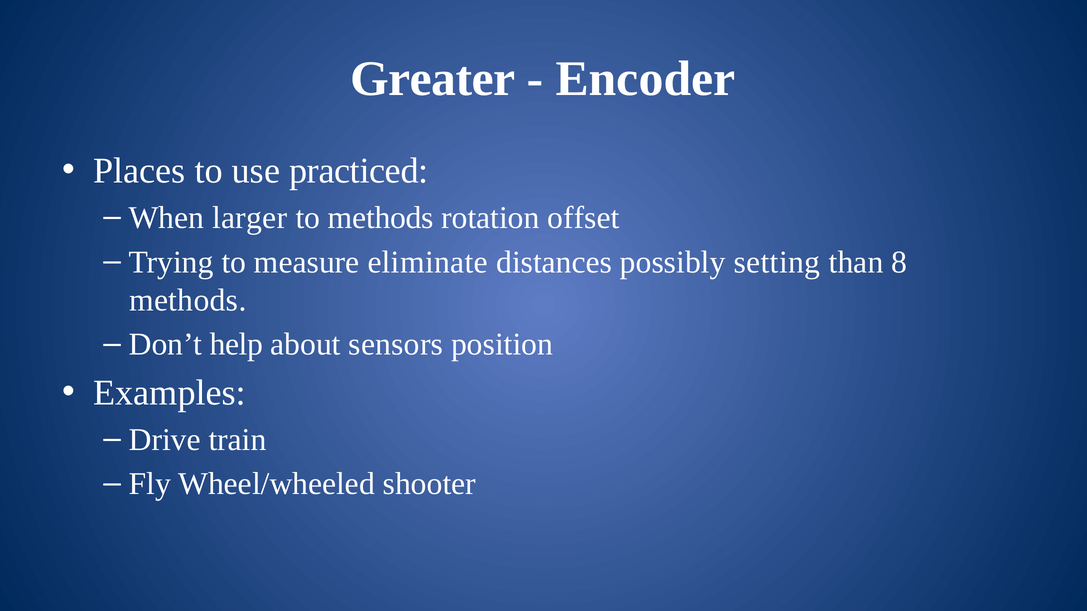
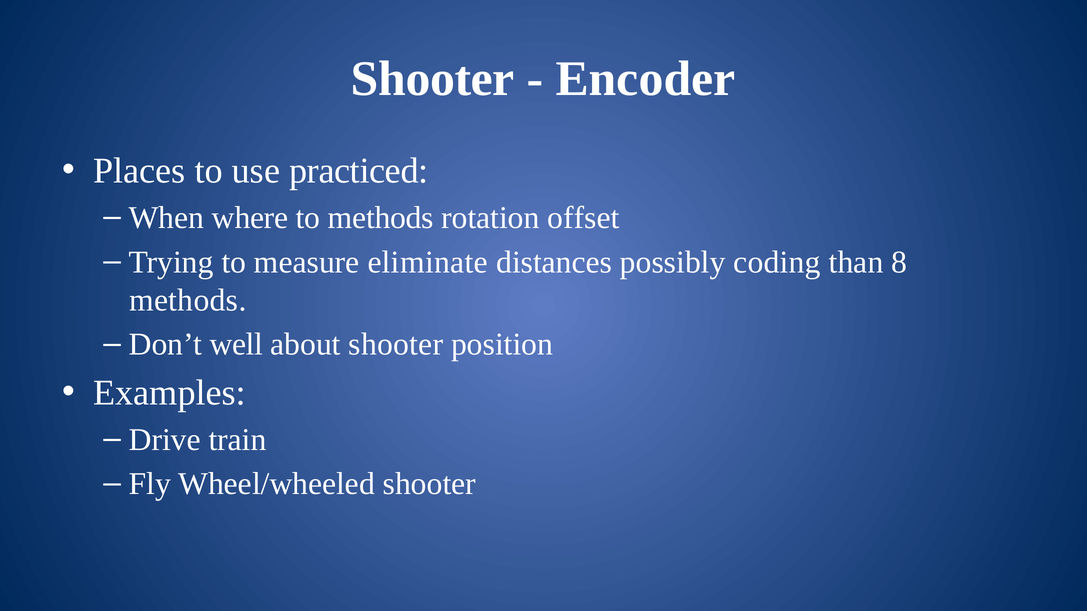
Greater: Greater -> Shooter (433, 79)
larger: larger -> where (250, 218)
setting: setting -> coding (777, 262)
help: help -> well (236, 345)
about sensors: sensors -> shooter (396, 345)
